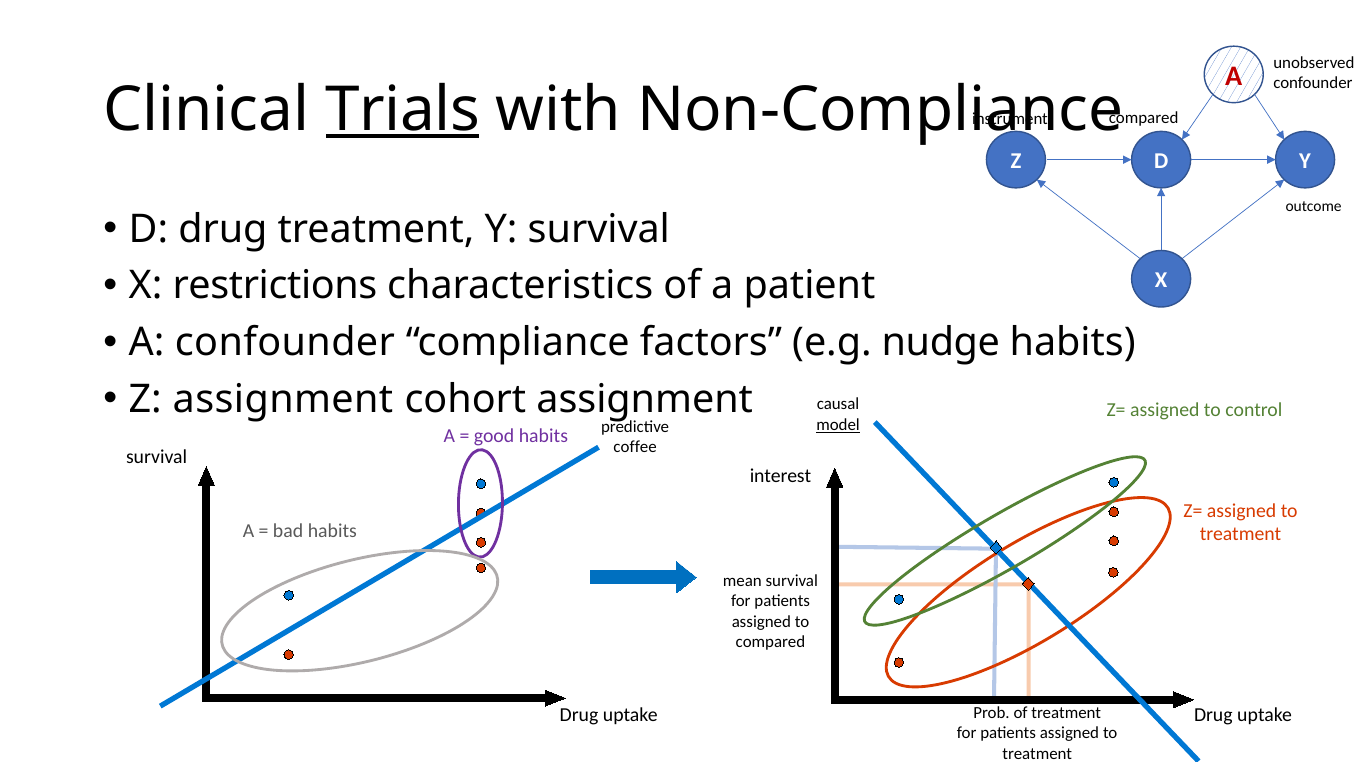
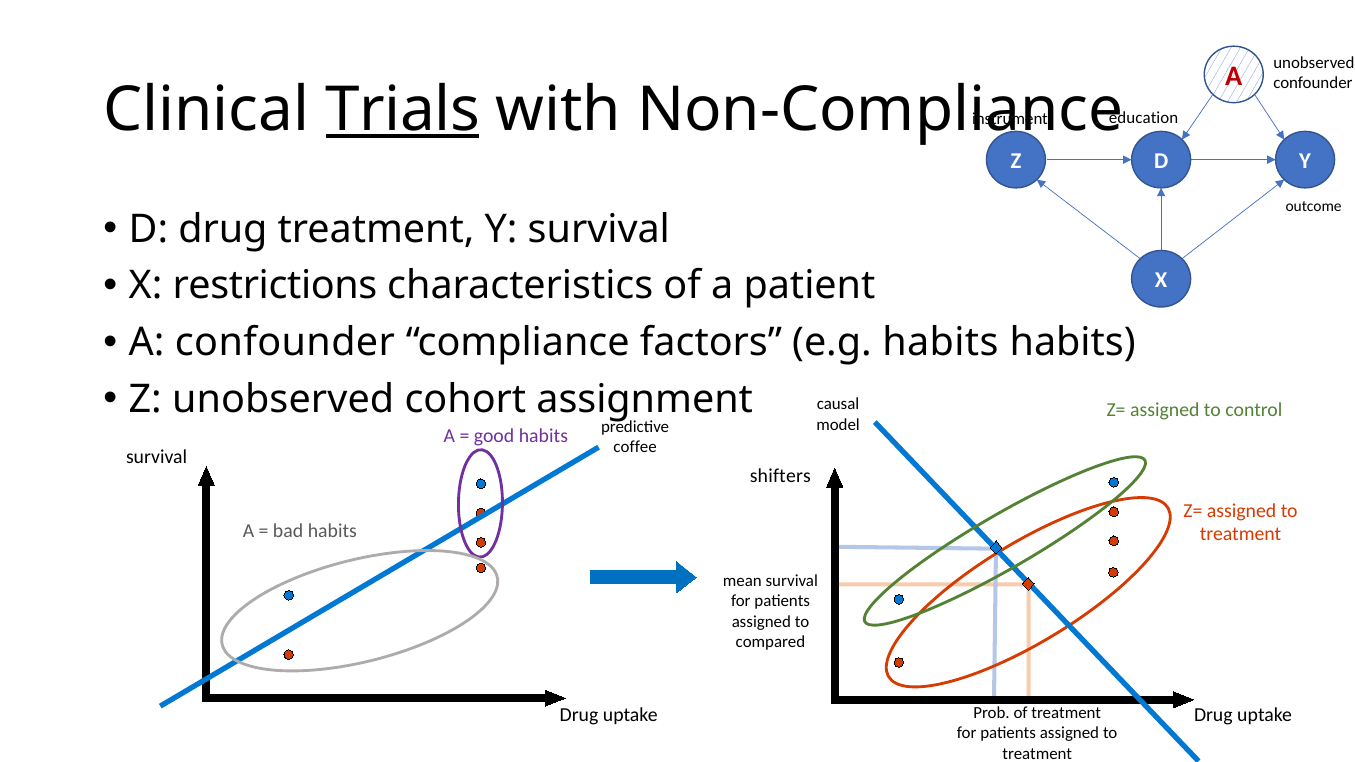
compared: compared -> education (1144, 118)
e.g nudge: nudge -> habits (940, 343)
assignment: assignment -> unobserved (283, 400)
model underline: present -> none (838, 425)
interest: interest -> shifters (780, 476)
